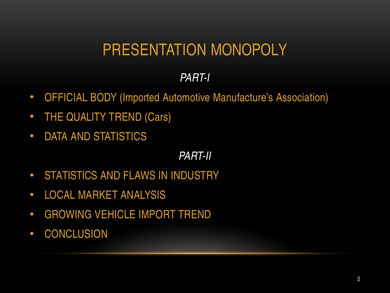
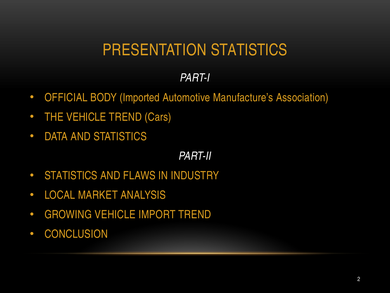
PRESENTATION MONOPOLY: MONOPOLY -> STATISTICS (249, 50)
THE QUALITY: QUALITY -> VEHICLE (86, 117)
